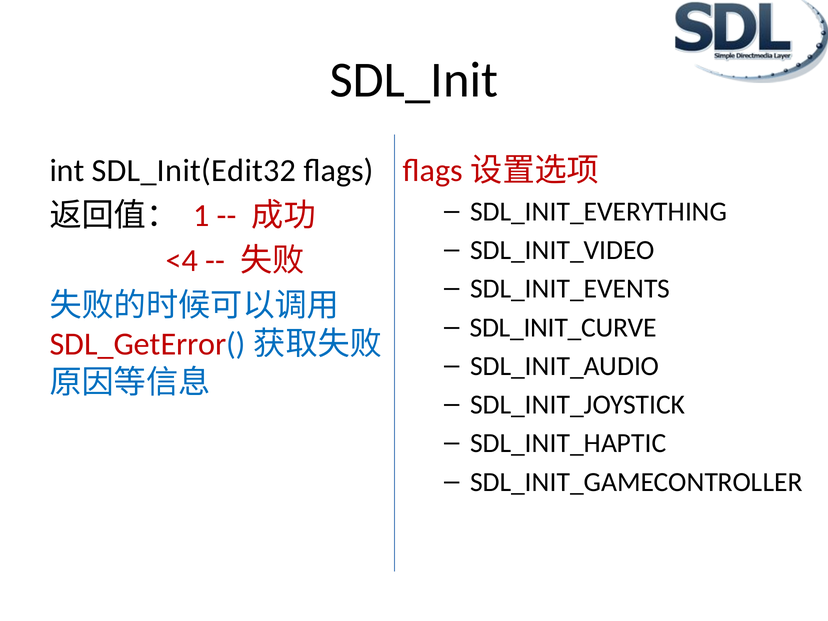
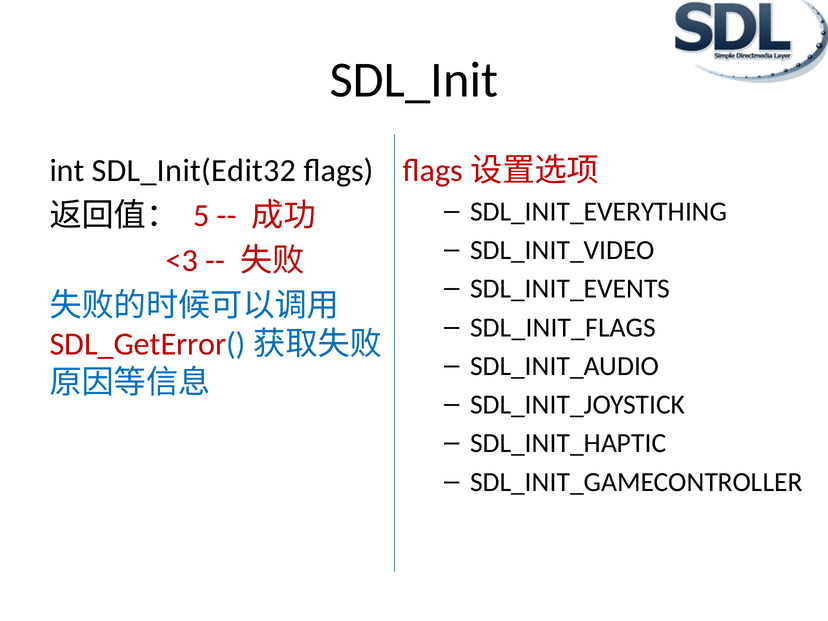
1: 1 -> 5 (201, 216)
<4: <4 -> <3 (182, 261)
SDL_INIT_CURVE: SDL_INIT_CURVE -> SDL_INIT_FLAGS (563, 328)
